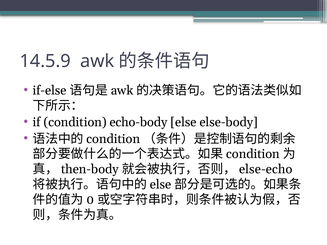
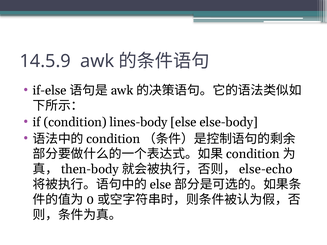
echo-body: echo-body -> lines-body (139, 122)
